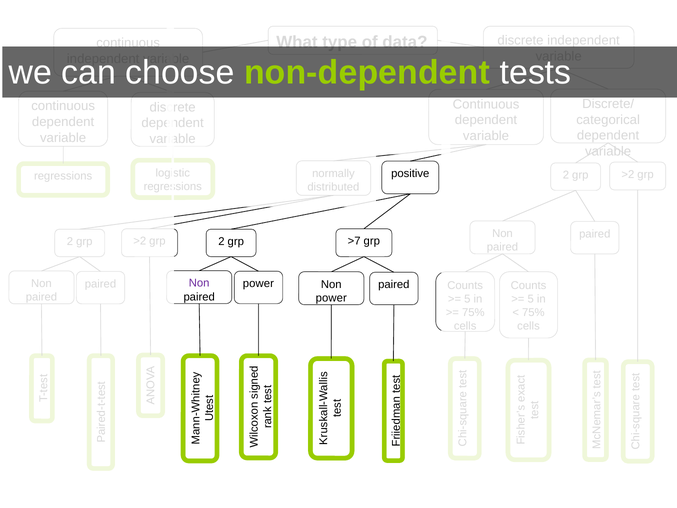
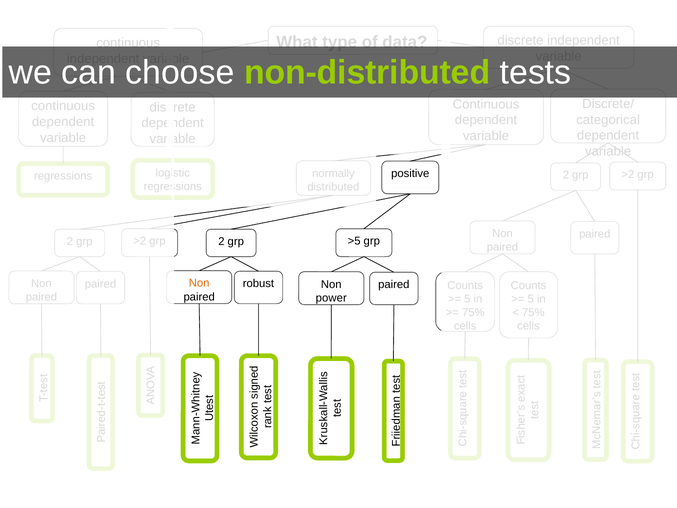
non-dependent: non-dependent -> non-distributed (367, 73)
>7: >7 -> >5 (354, 241)
Non colour: purple -> orange (199, 283)
power: power -> robust (258, 284)
